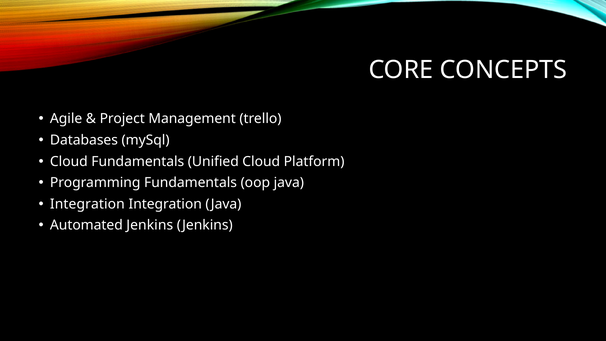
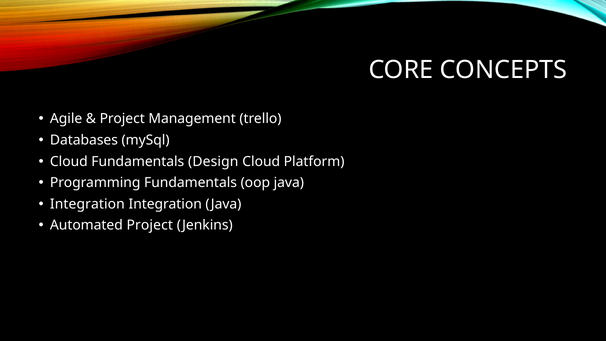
Unified: Unified -> Design (213, 161)
Automated Jenkins: Jenkins -> Project (150, 225)
